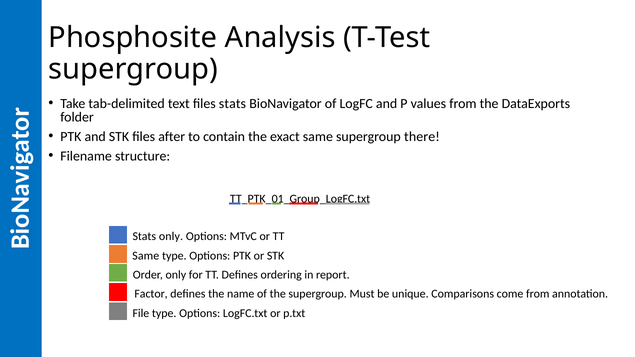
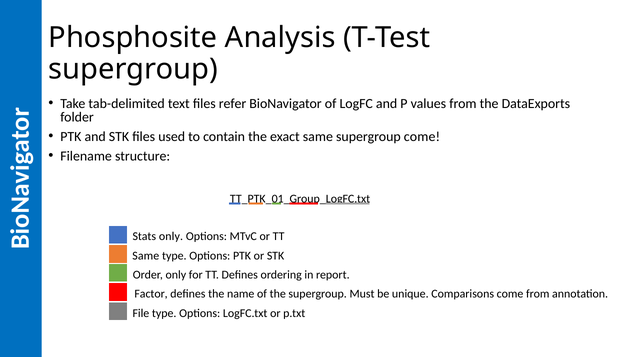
files stats: stats -> refer (233, 104)
after: after -> used (172, 137)
supergroup there: there -> come (422, 137)
